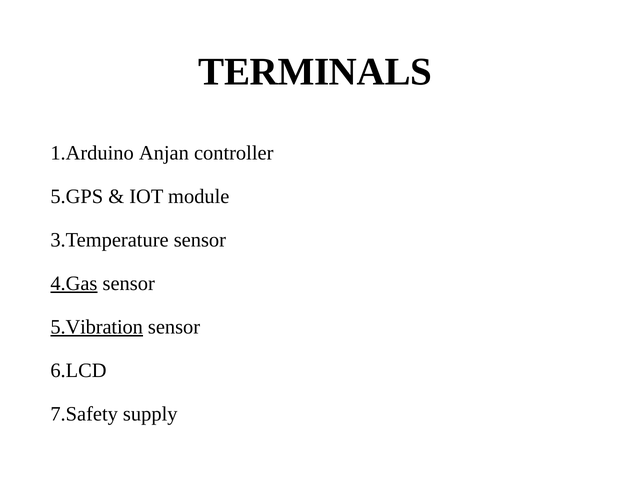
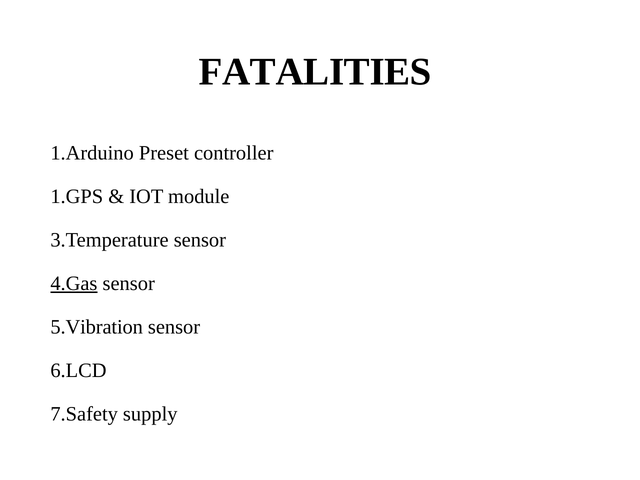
TERMINALS: TERMINALS -> FATALITIES (315, 72)
Anjan: Anjan -> Preset (164, 153)
5.GPS: 5.GPS -> 1.GPS (77, 197)
5.Vibration underline: present -> none (97, 327)
